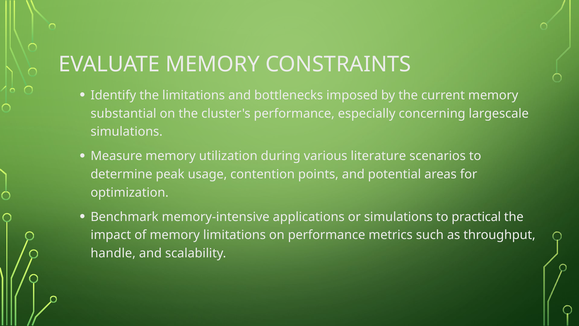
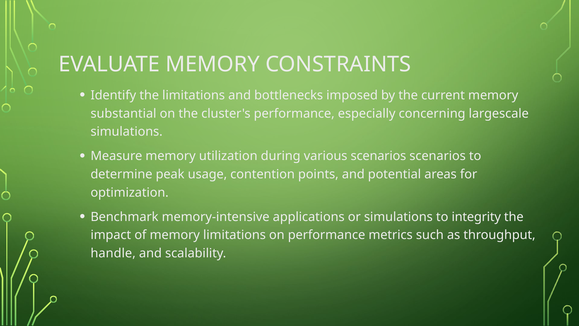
various literature: literature -> scenarios (378, 156)
practical: practical -> integrity (476, 217)
